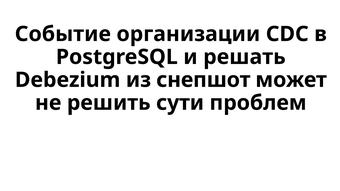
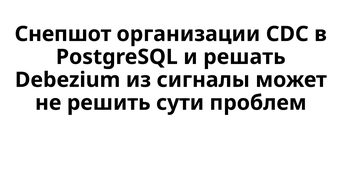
Событие: Событие -> Снепшот (63, 34)
снепшот: снепшот -> сигналы (203, 80)
